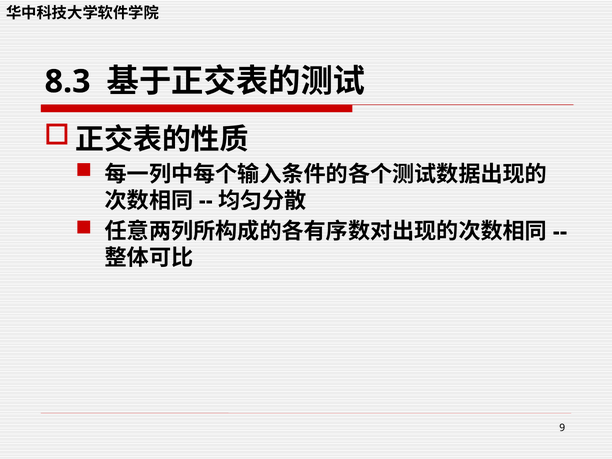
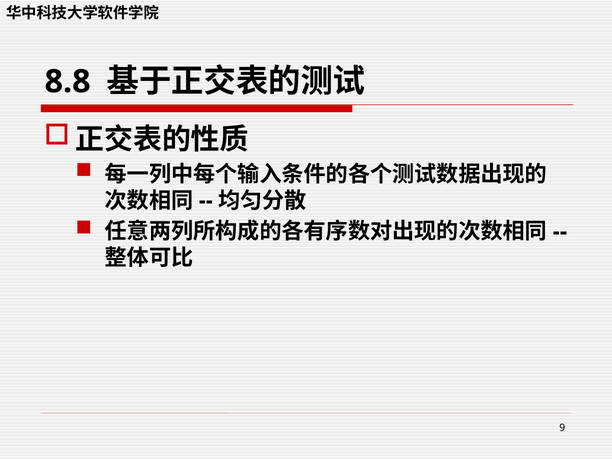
8.3: 8.3 -> 8.8 (68, 82)
